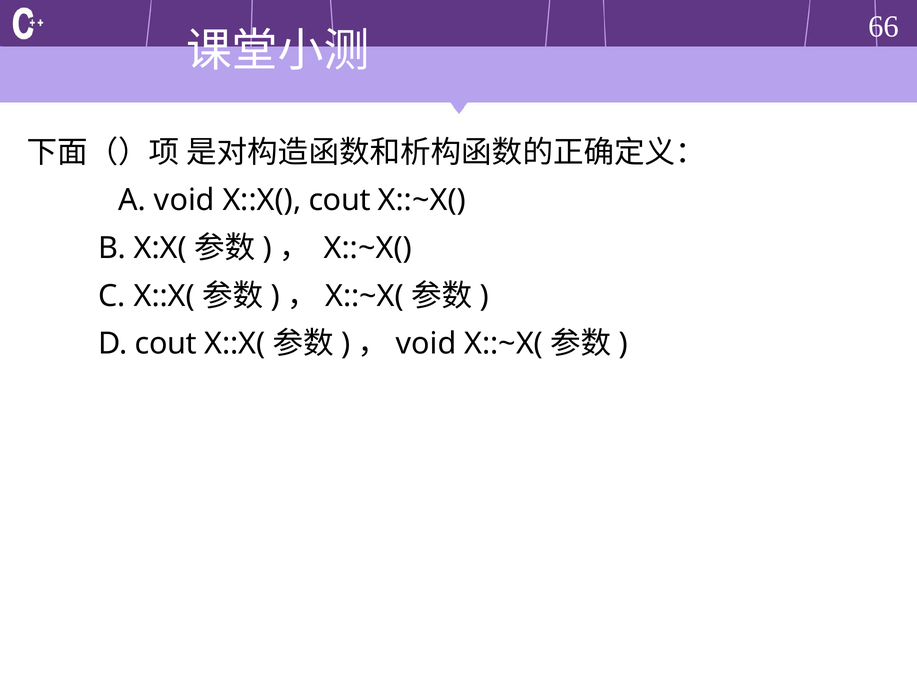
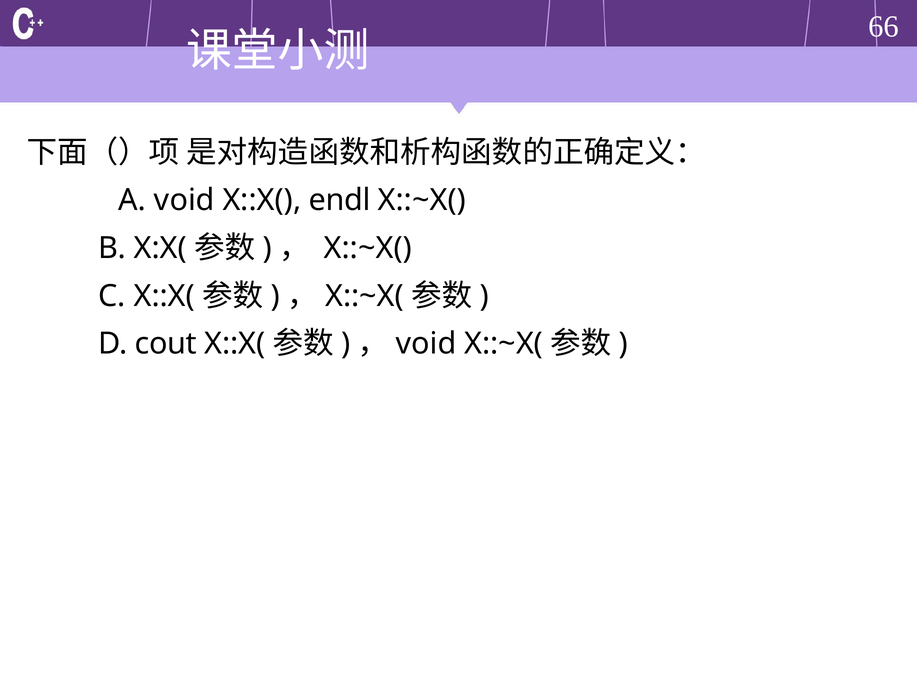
X::X( cout: cout -> endl (340, 200)
